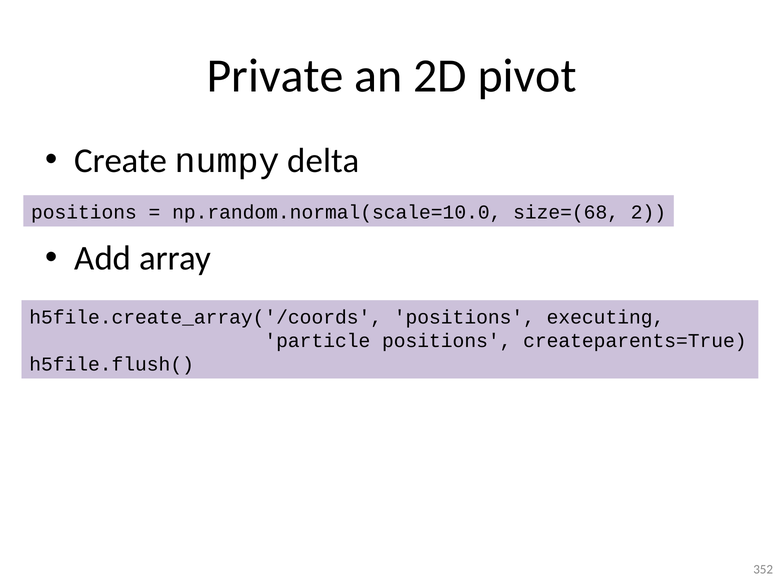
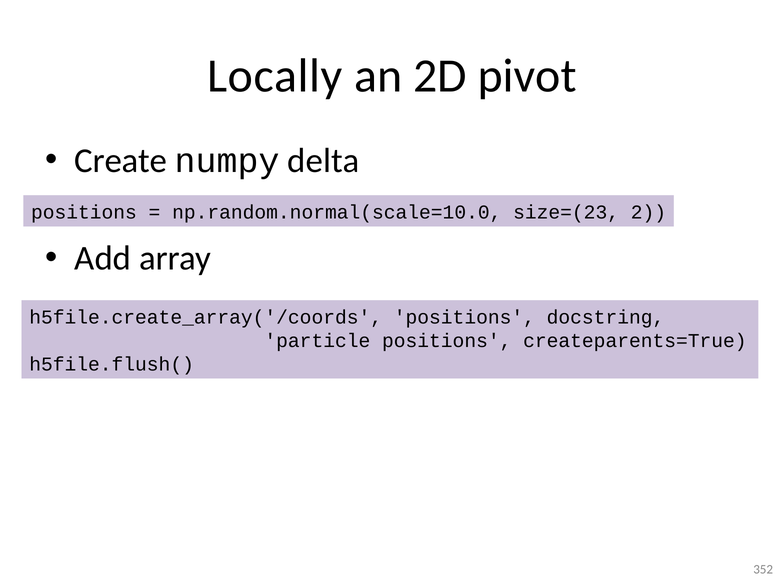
Private: Private -> Locally (275, 76)
size=(68: size=(68 -> size=(23 (566, 212)
executing: executing -> docstring (606, 317)
